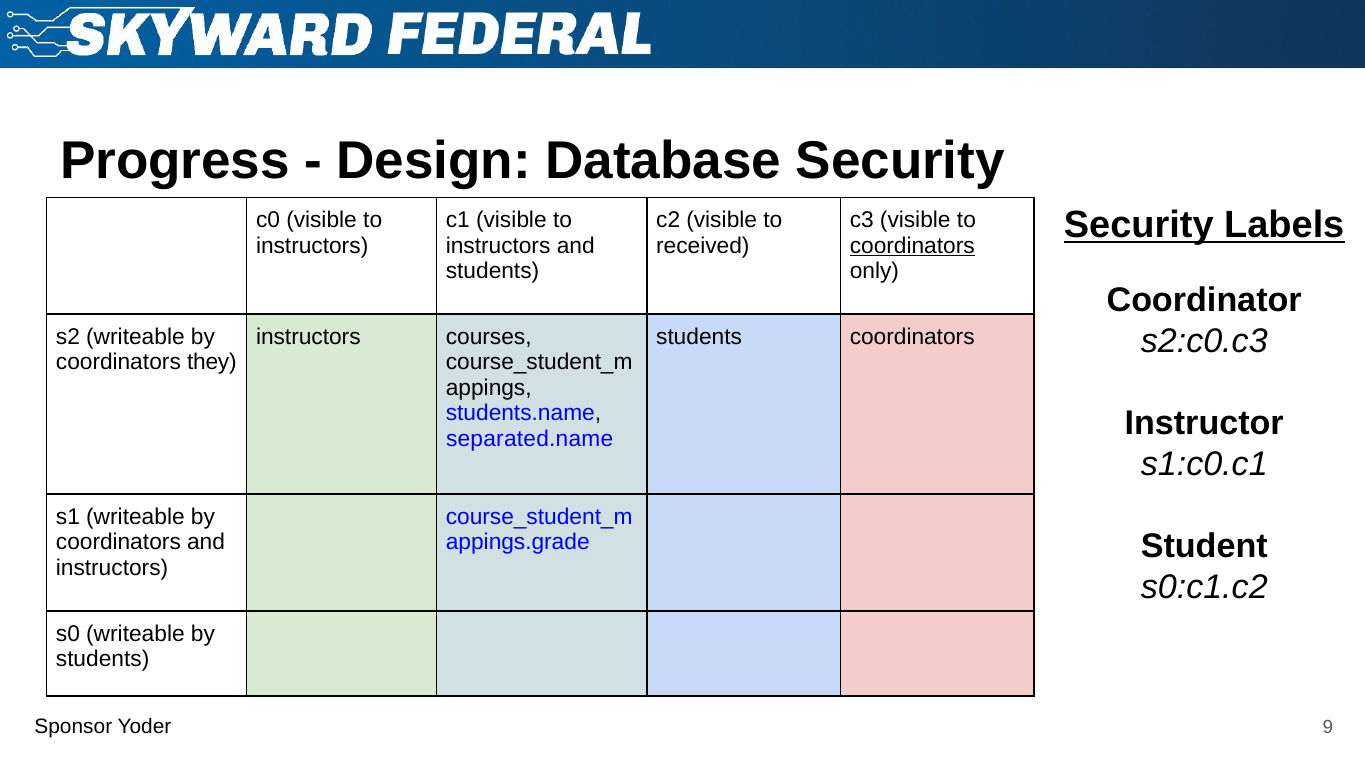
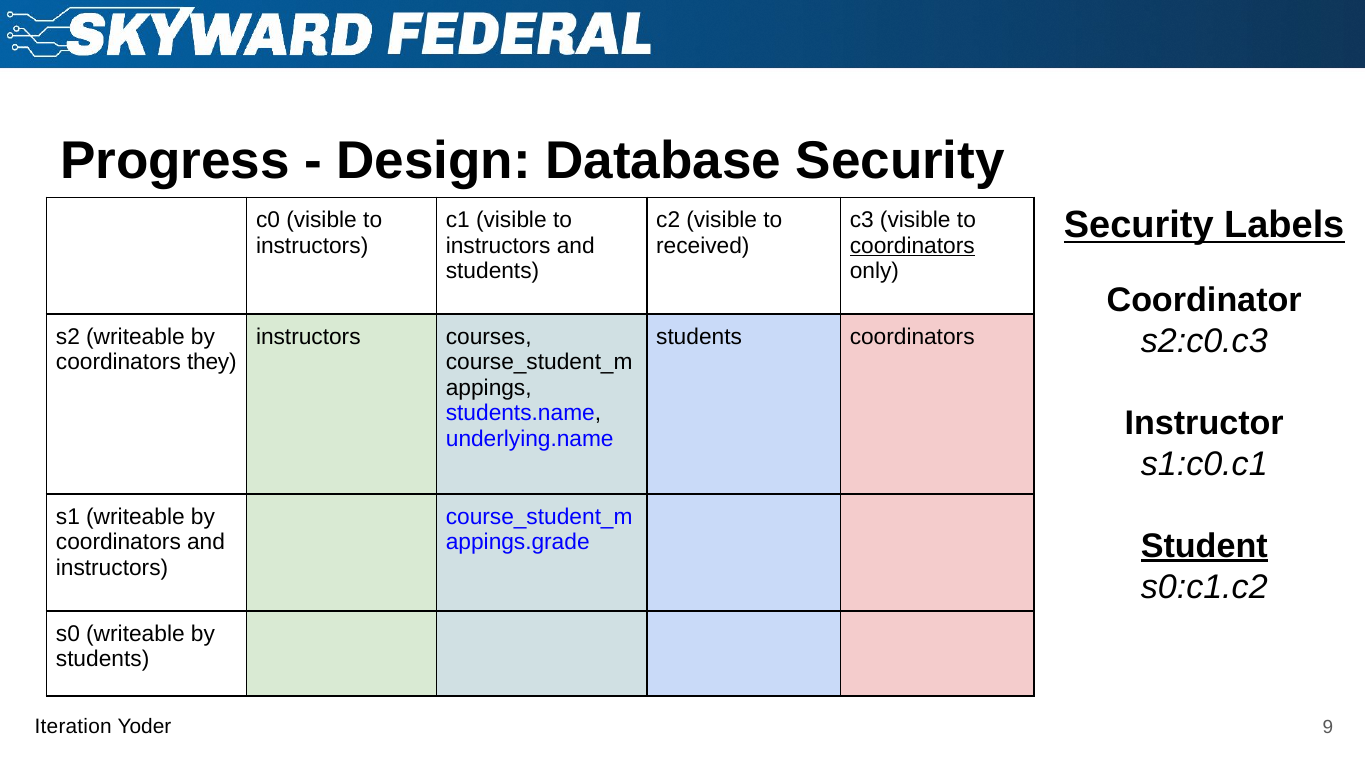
separated.name: separated.name -> underlying.name (530, 439)
Student underline: none -> present (1204, 546)
Sponsor: Sponsor -> Iteration (73, 727)
